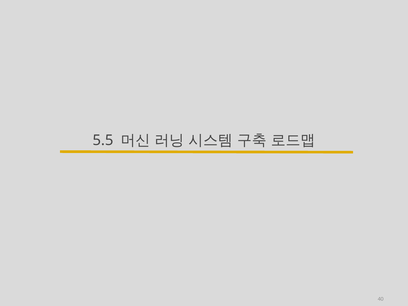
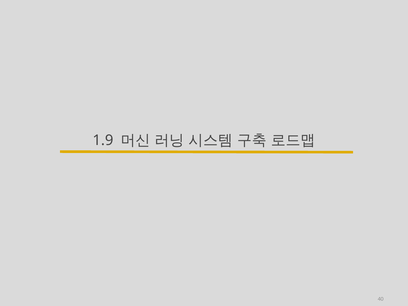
5.5: 5.5 -> 1.9 (103, 140)
